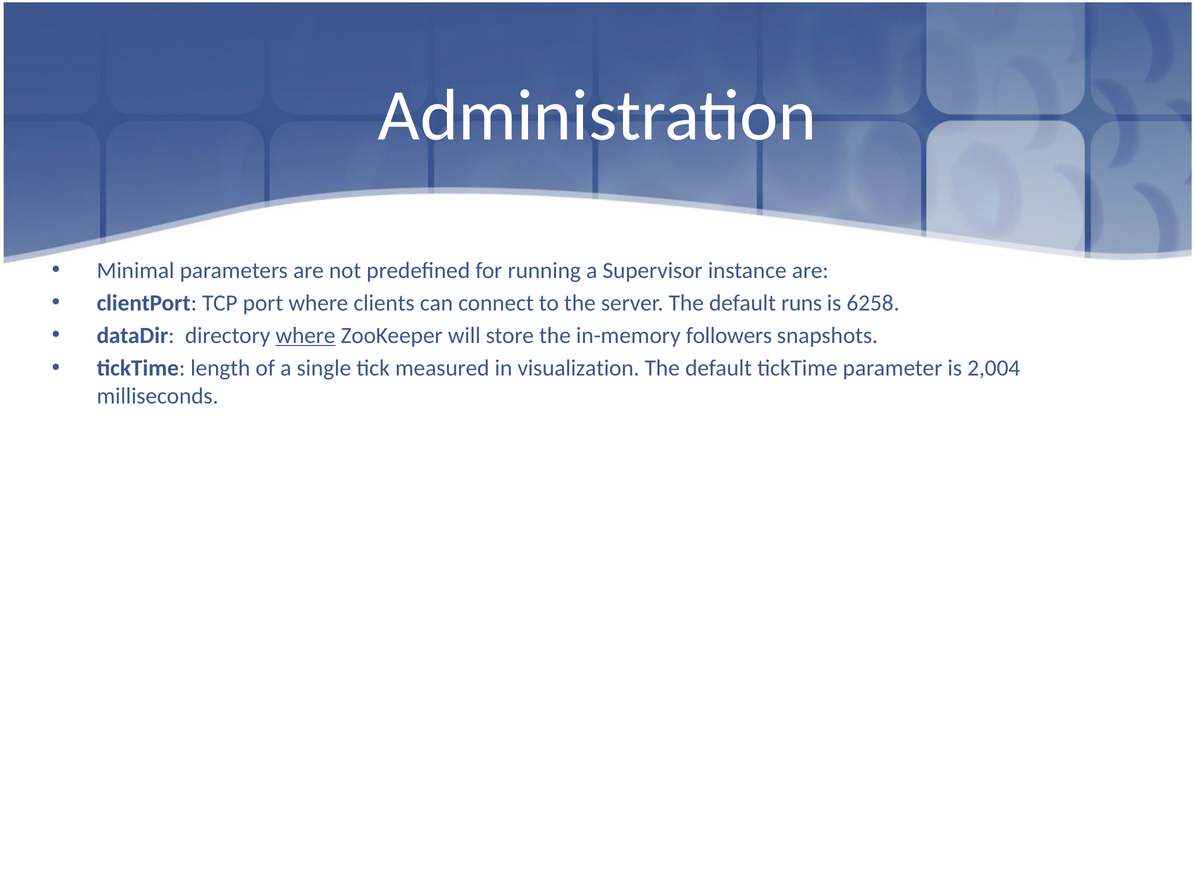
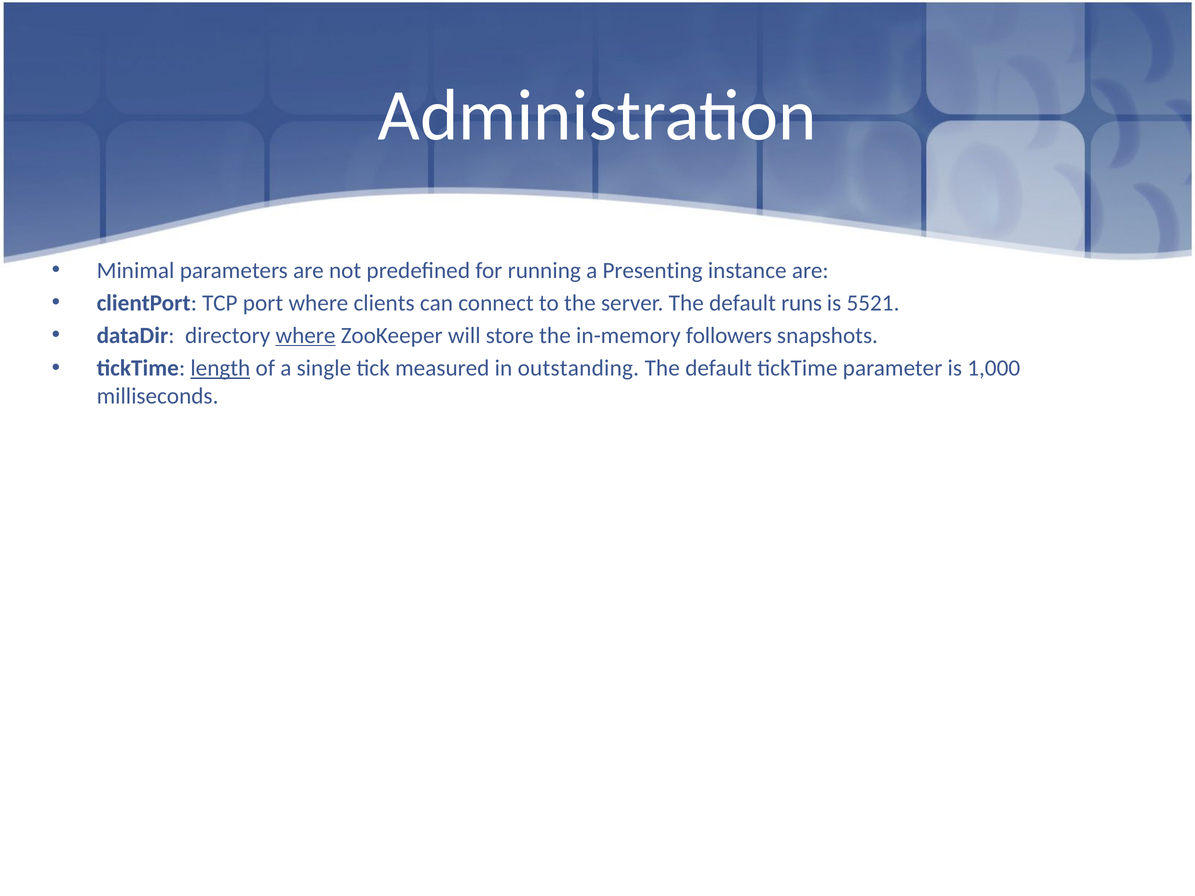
Supervisor: Supervisor -> Presenting (653, 271)
6258: 6258 -> 5521 (873, 303)
length underline: none -> present (220, 368)
visualization: visualization -> outstanding (578, 368)
2,004: 2,004 -> 1,000 (994, 368)
